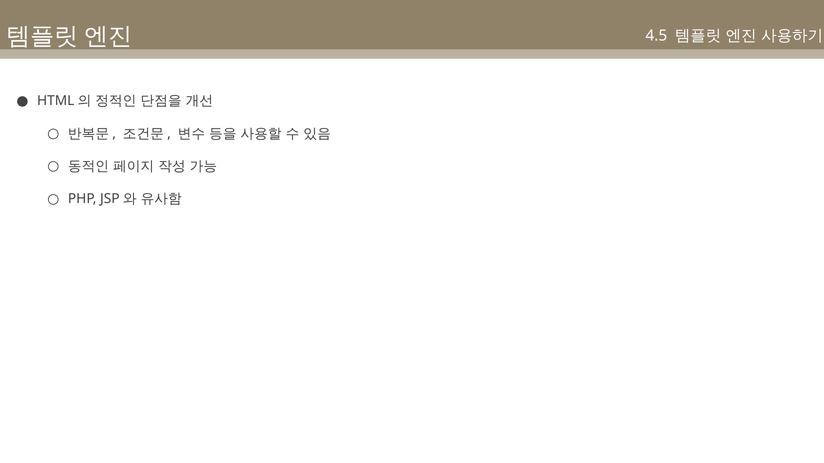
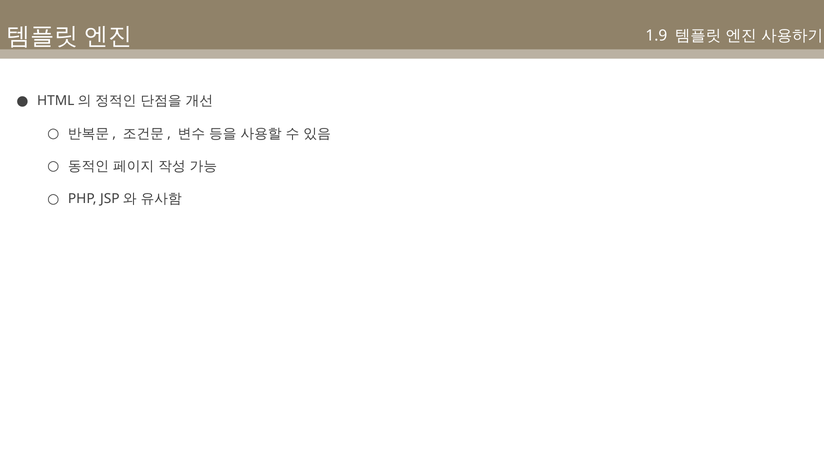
4.5: 4.5 -> 1.9 (656, 36)
